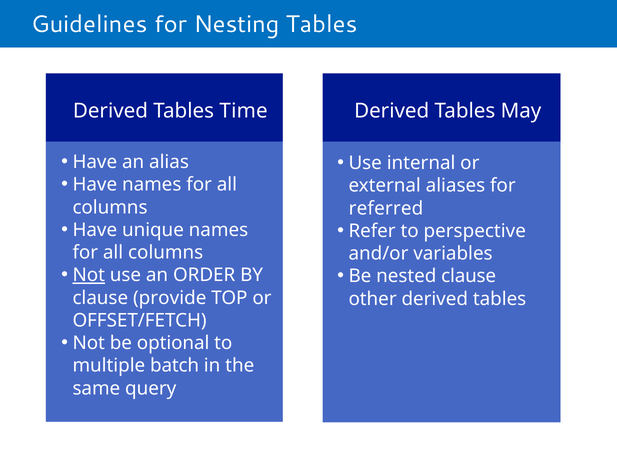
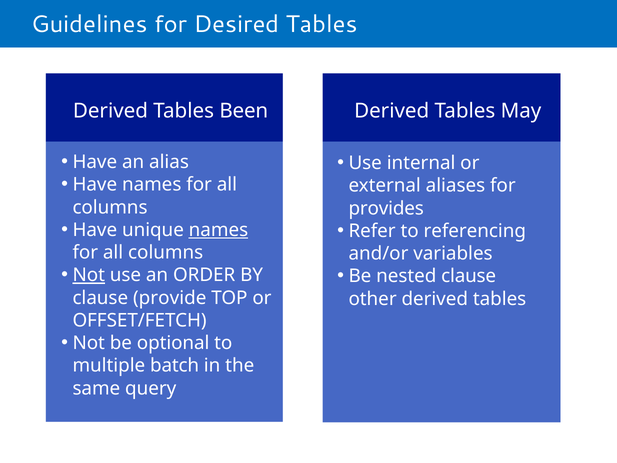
Nesting: Nesting -> Desired (237, 24)
Time: Time -> Been (244, 111)
referred: referred -> provides (386, 208)
names underline: none -> present (218, 230)
perspective: perspective -> referencing (475, 231)
